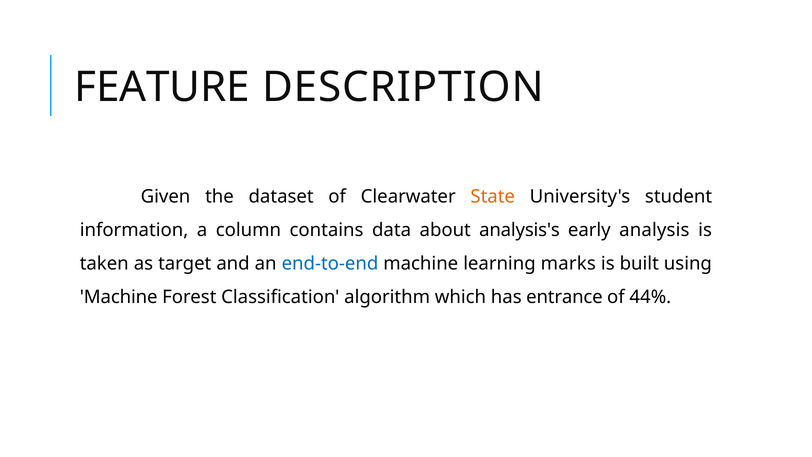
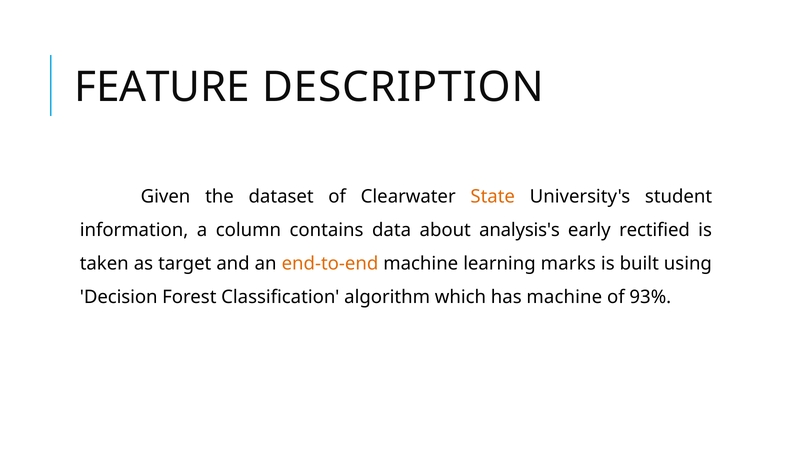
analysis: analysis -> rectified (655, 230)
end-to-end colour: blue -> orange (330, 263)
Machine: Machine -> Decision (119, 297)
has entrance: entrance -> machine (564, 297)
44%: 44% -> 93% (650, 297)
